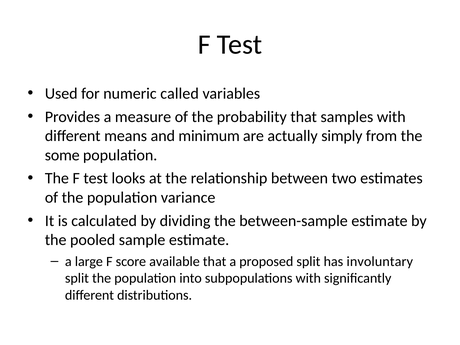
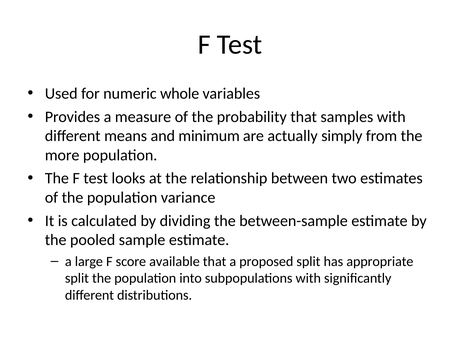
called: called -> whole (180, 94)
some: some -> more (62, 155)
involuntary: involuntary -> appropriate (380, 261)
